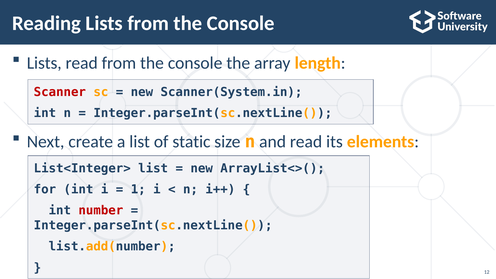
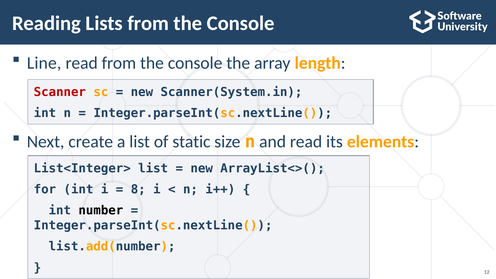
Lists: Lists -> Line (44, 63)
1: 1 -> 8 (138, 189)
number colour: red -> black (101, 211)
